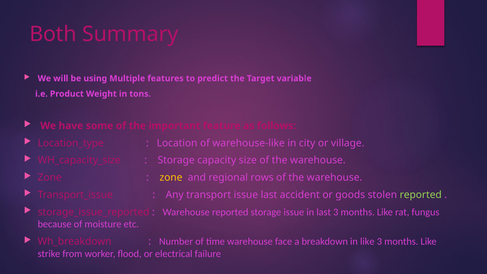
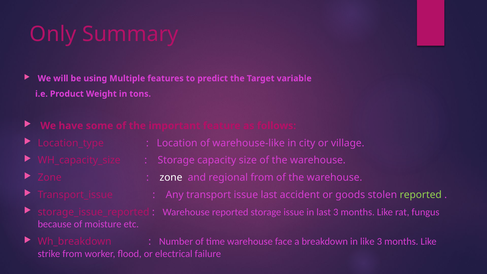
Both: Both -> Only (53, 34)
zone colour: yellow -> white (171, 177)
regional rows: rows -> from (262, 177)
